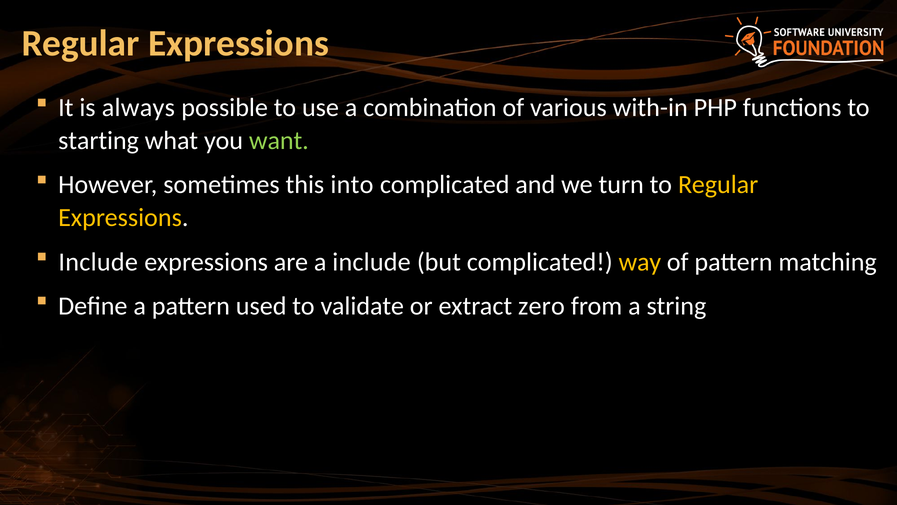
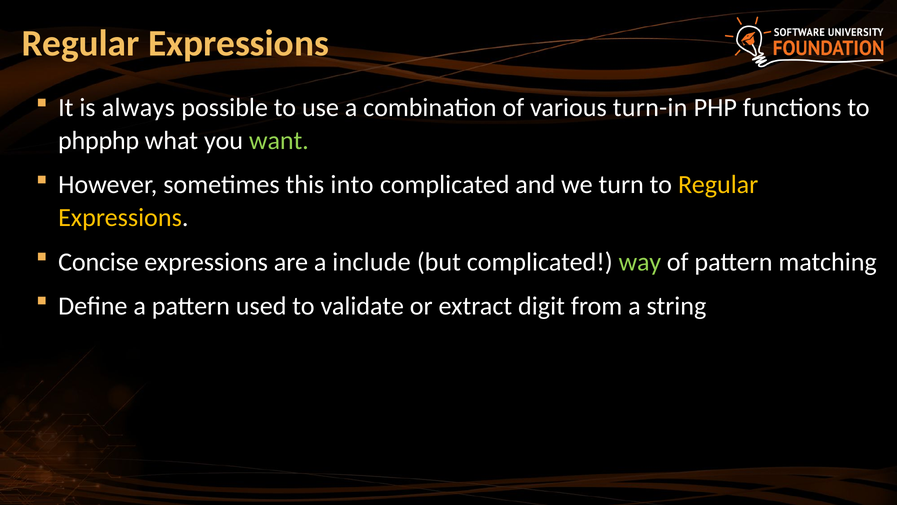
with-in: with-in -> turn-in (650, 108)
starting: starting -> phpphp (99, 141)
Include: Include -> Concise (98, 262)
way colour: yellow -> light green (640, 262)
zero: zero -> digit (542, 306)
